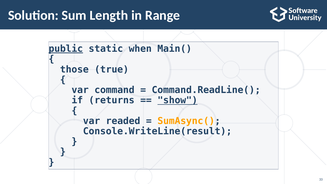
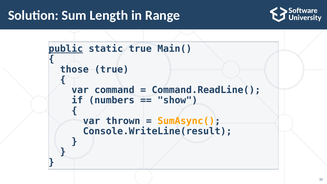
static when: when -> true (140, 49)
returns: returns -> numbers (112, 100)
show underline: present -> none (178, 100)
readed: readed -> thrown (123, 121)
